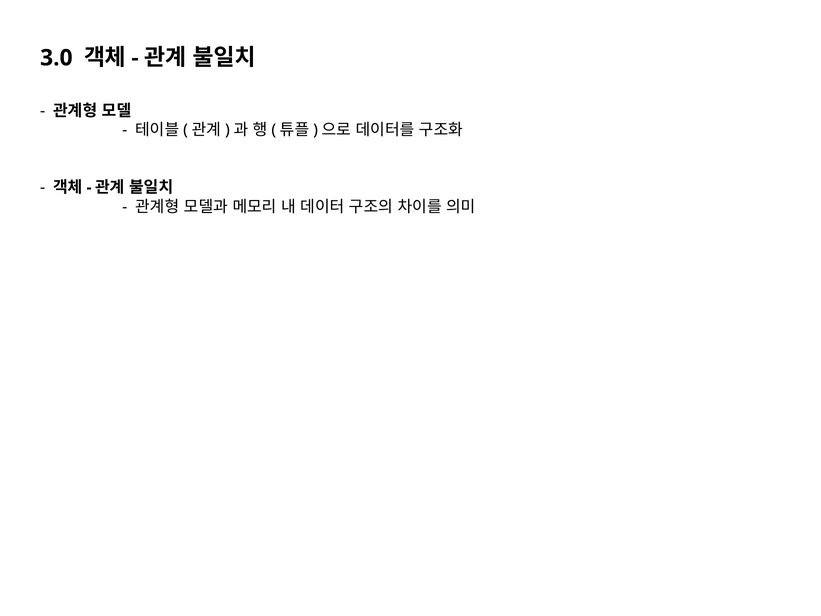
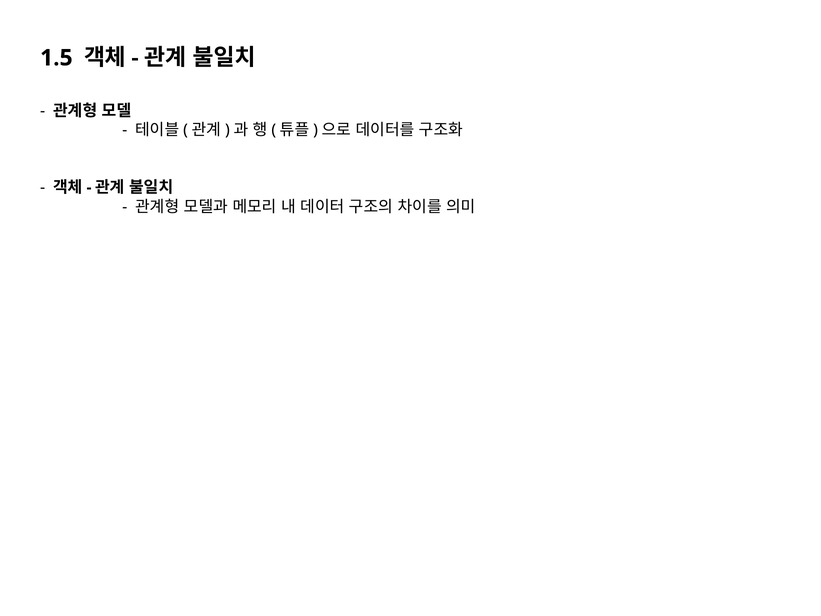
3.0: 3.0 -> 1.5 (56, 58)
